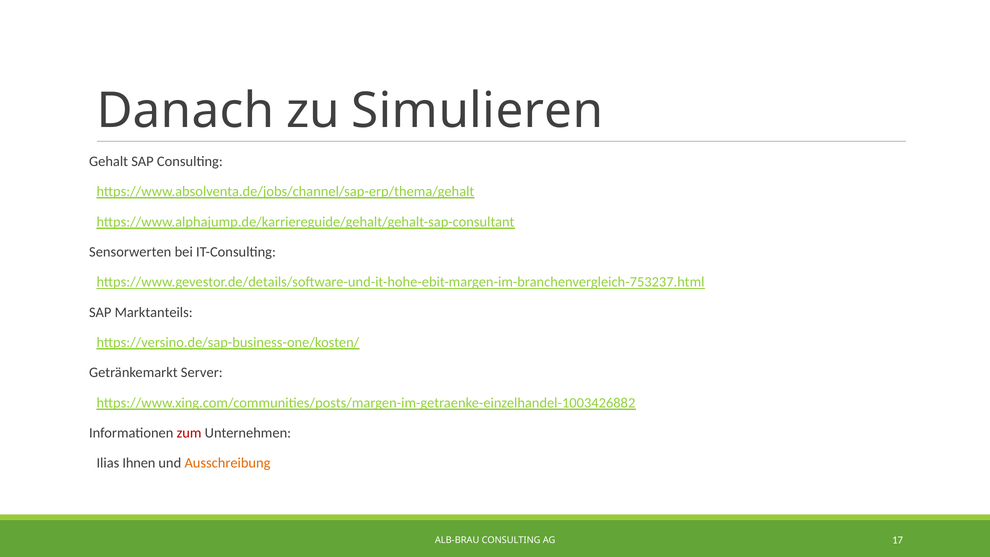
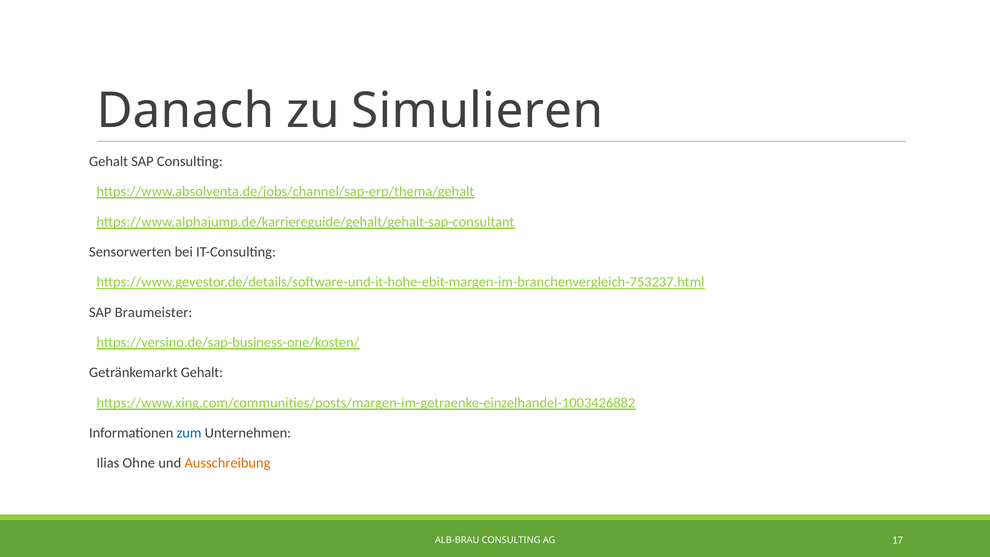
Marktanteils: Marktanteils -> Braumeister (154, 312)
Getränkemarkt Server: Server -> Gehalt (202, 372)
zum colour: red -> blue (189, 433)
Ihnen: Ihnen -> Ohne (139, 463)
